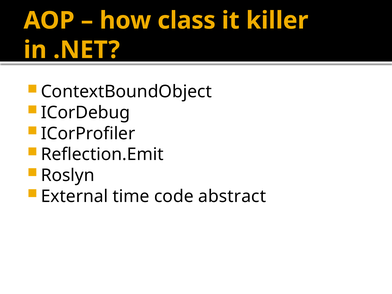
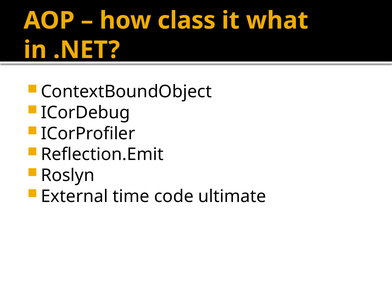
killer: killer -> what (277, 21)
abstract: abstract -> ultimate (232, 196)
